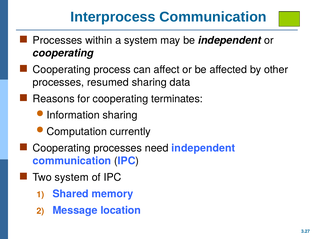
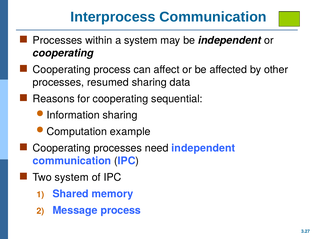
terminates: terminates -> sequential (177, 99)
currently: currently -> example (130, 132)
Message location: location -> process (121, 211)
